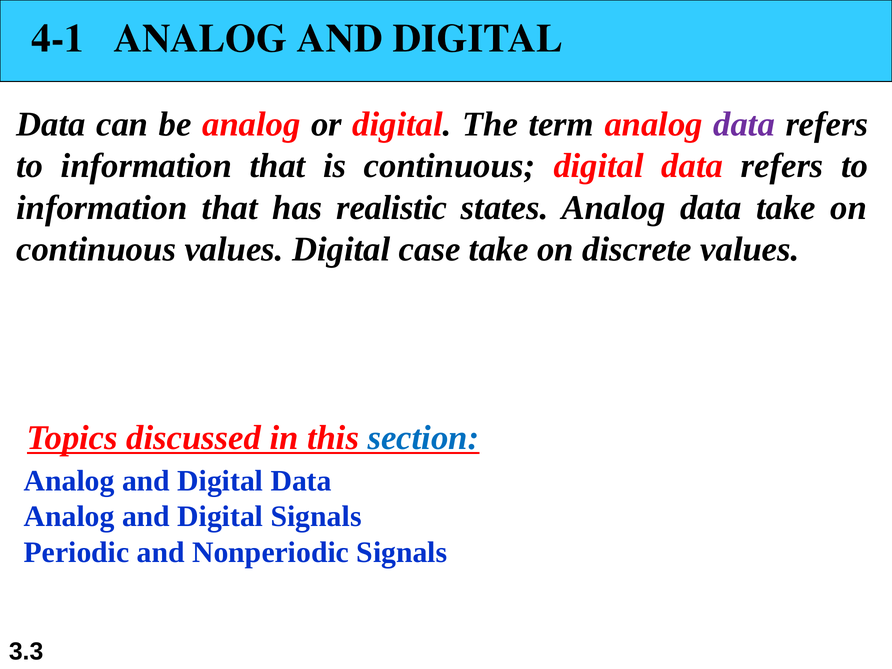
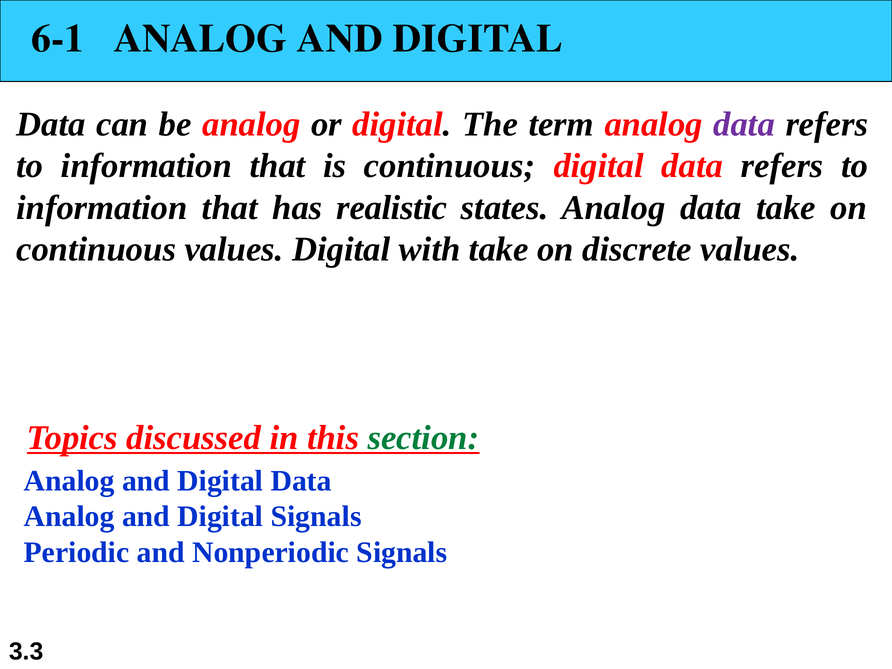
4-1: 4-1 -> 6-1 (58, 38)
case: case -> with (430, 249)
section colour: blue -> green (423, 438)
